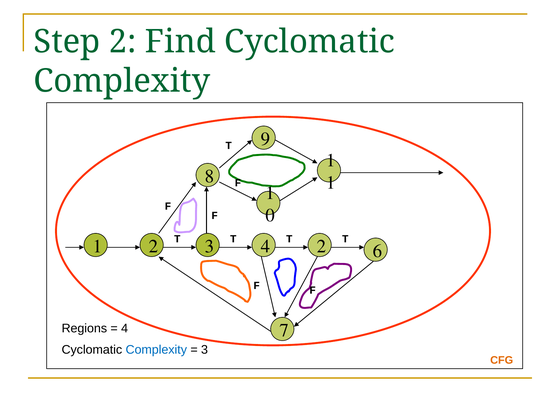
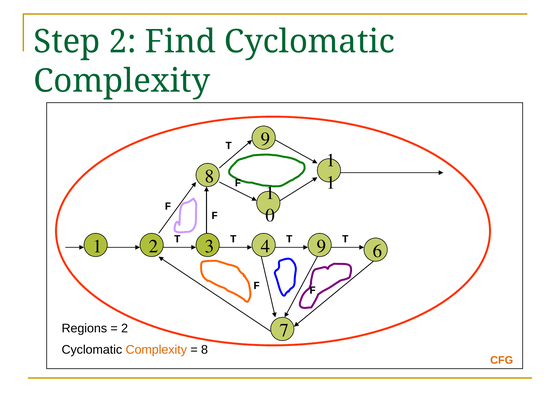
4 2: 2 -> 9 (322, 246)
4: 4 -> 2 (125, 328)
Complexity colour: blue -> orange (156, 350)
3: 3 -> 8 (205, 350)
